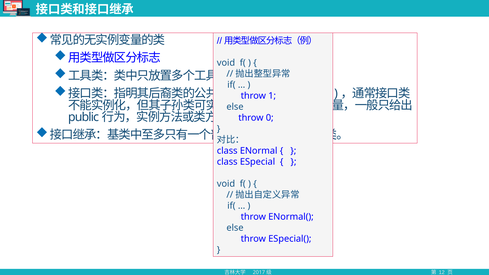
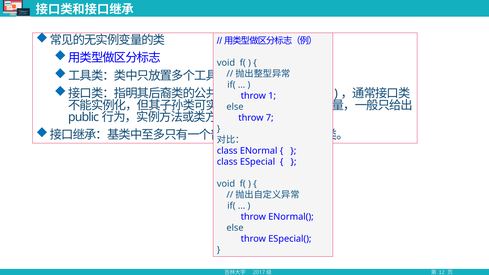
0: 0 -> 7 (270, 118)
